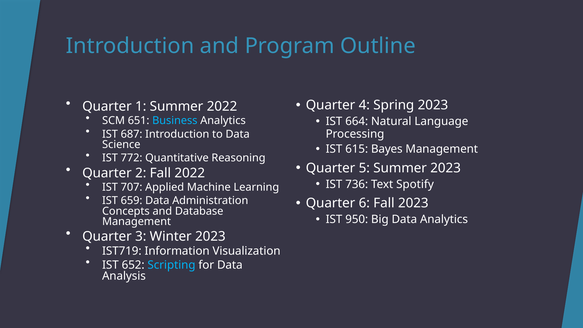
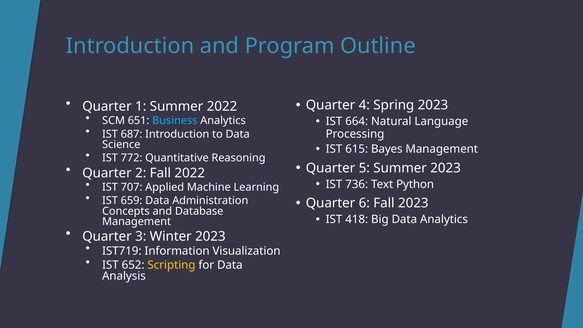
Spotify: Spotify -> Python (415, 184)
950: 950 -> 418 (357, 219)
Scripting colour: light blue -> yellow (171, 265)
